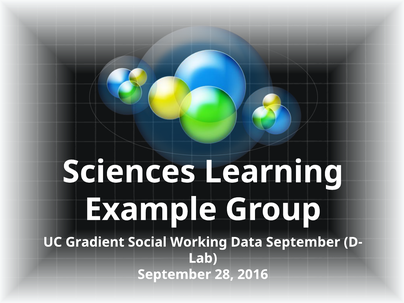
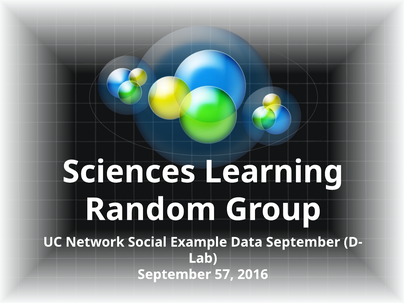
Example: Example -> Random (151, 210)
Gradient: Gradient -> Network (95, 242)
Working: Working -> Example (199, 242)
28: 28 -> 57 (224, 275)
